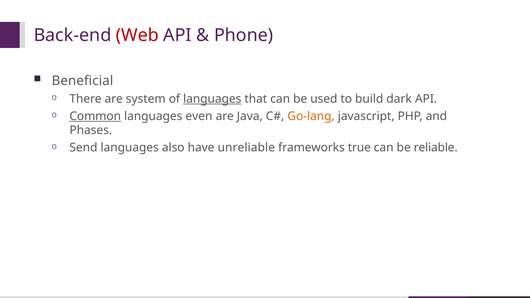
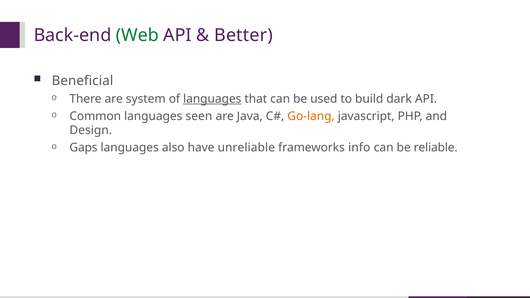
Web colour: red -> green (137, 35)
Phone: Phone -> Better (244, 35)
Common underline: present -> none (95, 116)
even: even -> seen (199, 116)
Phases: Phases -> Design (91, 130)
Send: Send -> Gaps (83, 148)
true: true -> info (359, 148)
